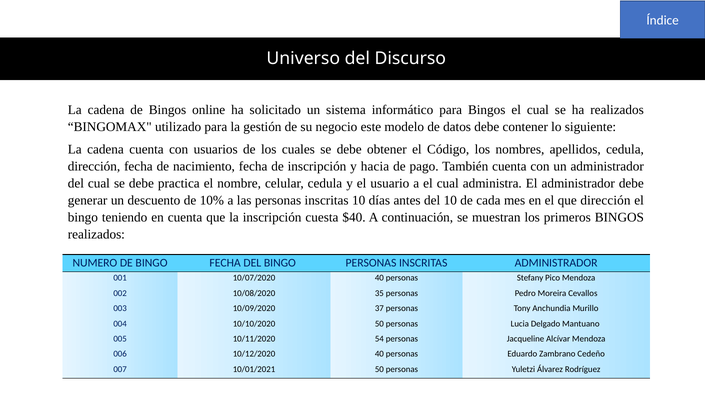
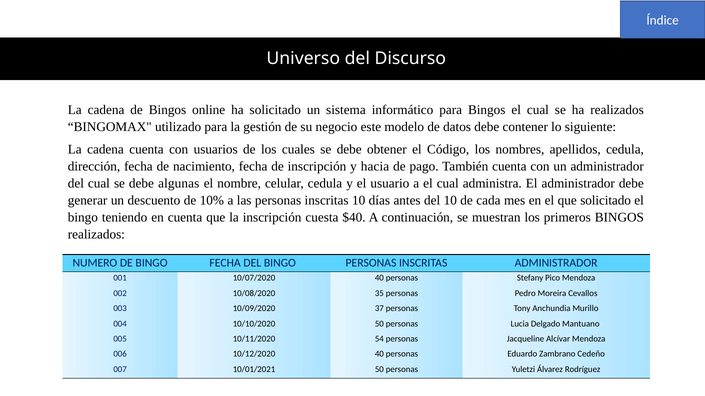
practica: practica -> algunas (179, 184)
que dirección: dirección -> solicitado (606, 201)
